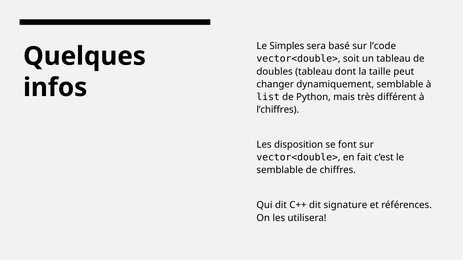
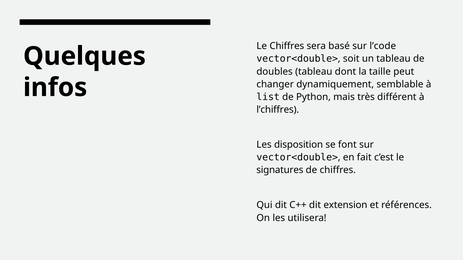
Le Simples: Simples -> Chiffres (287, 46)
semblable: semblable -> signatures (280, 170)
signature: signature -> extension (345, 205)
